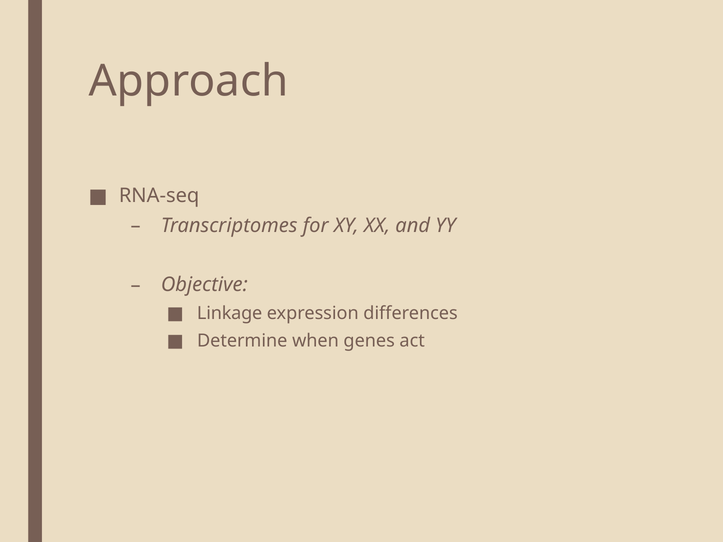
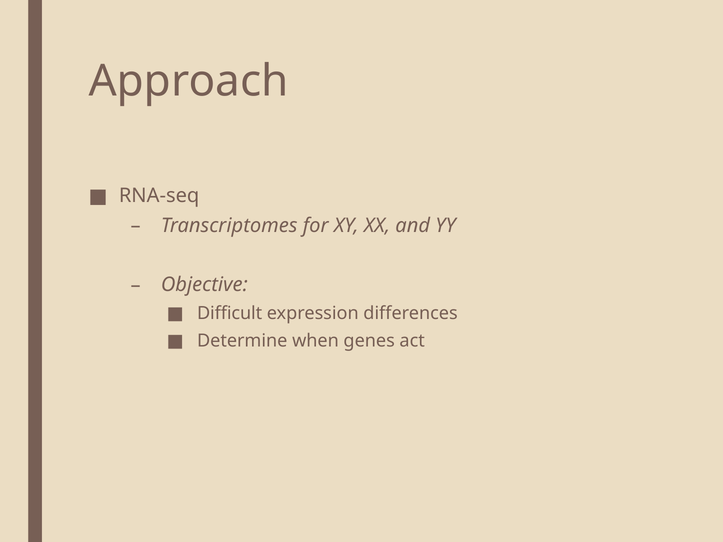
Linkage: Linkage -> Difficult (230, 313)
